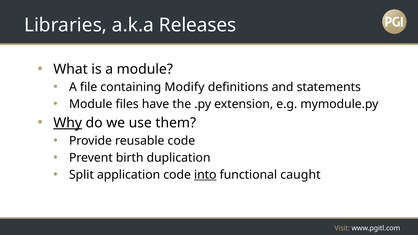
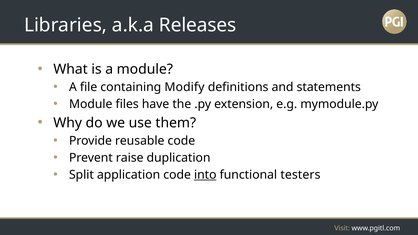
Why underline: present -> none (68, 123)
birth: birth -> raise (130, 158)
caught: caught -> testers (300, 175)
